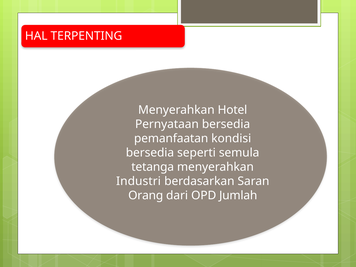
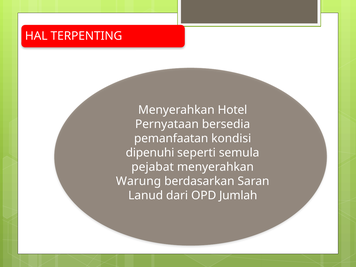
bersedia: bersedia -> dipenuhi (150, 153)
tetanga: tetanga -> pejabat (153, 167)
Industri: Industri -> Warung (138, 181)
Orang: Orang -> Lanud (146, 195)
